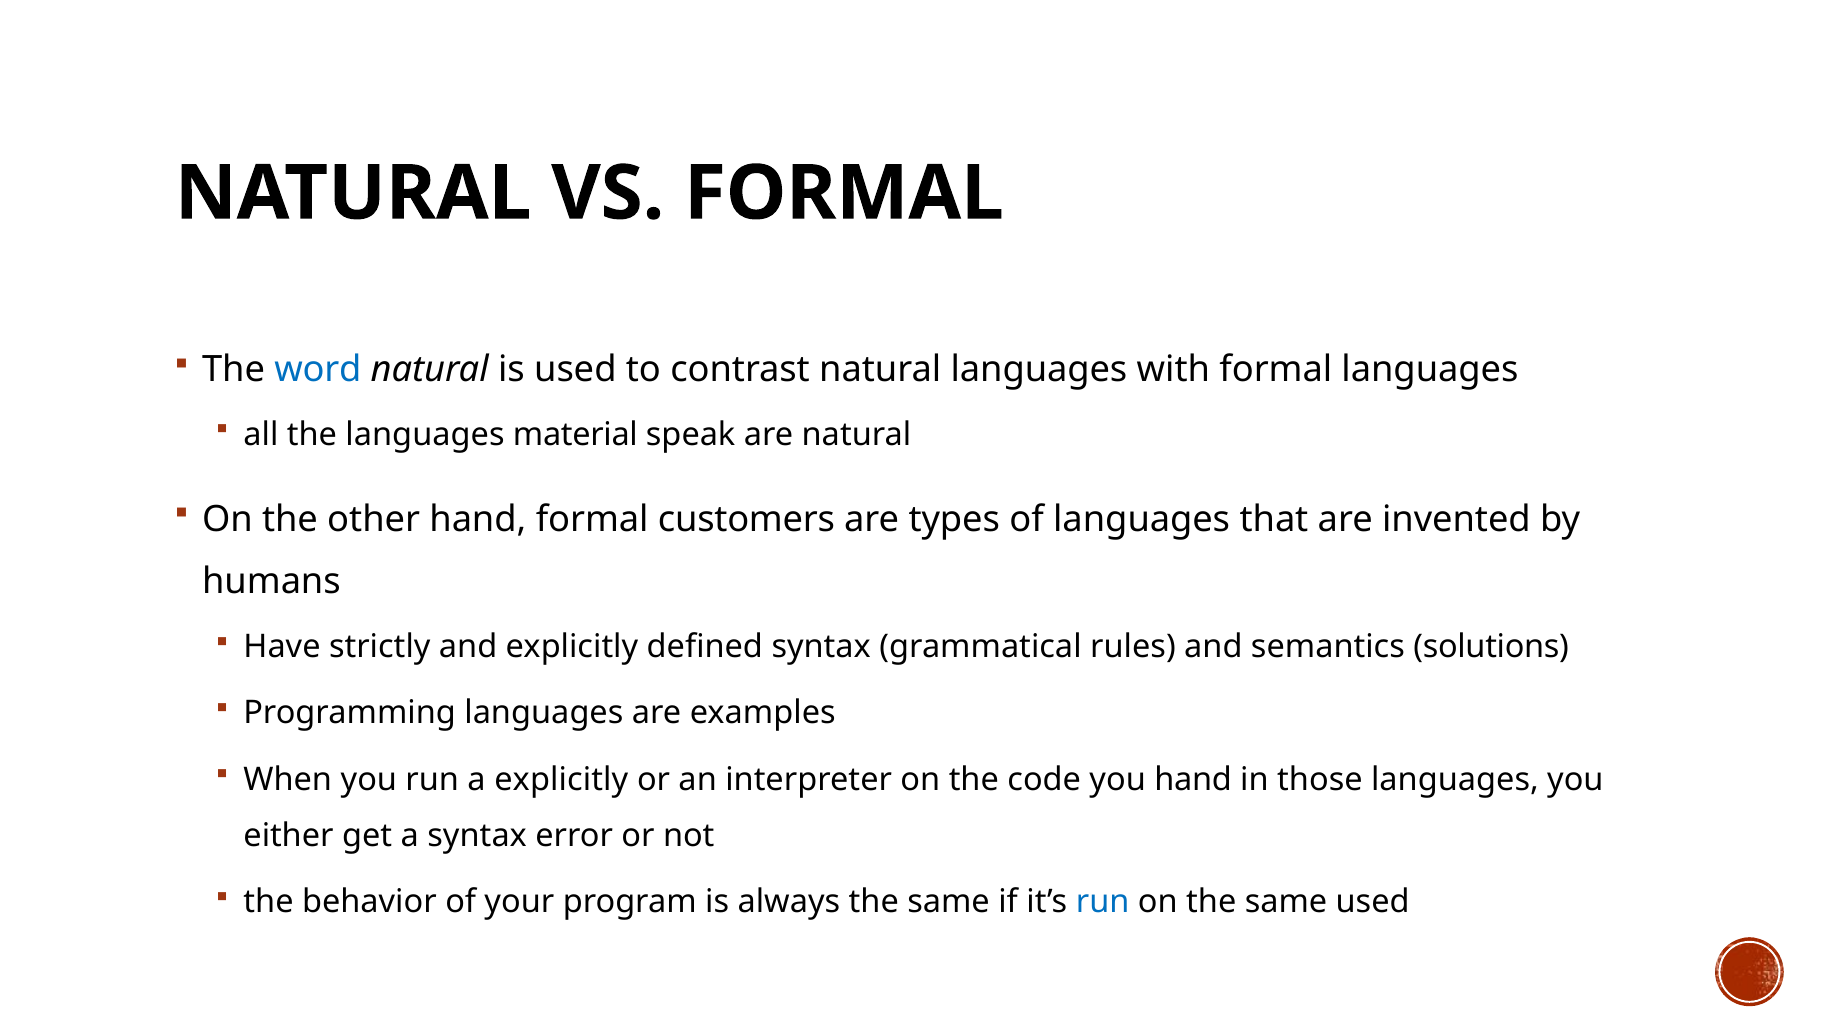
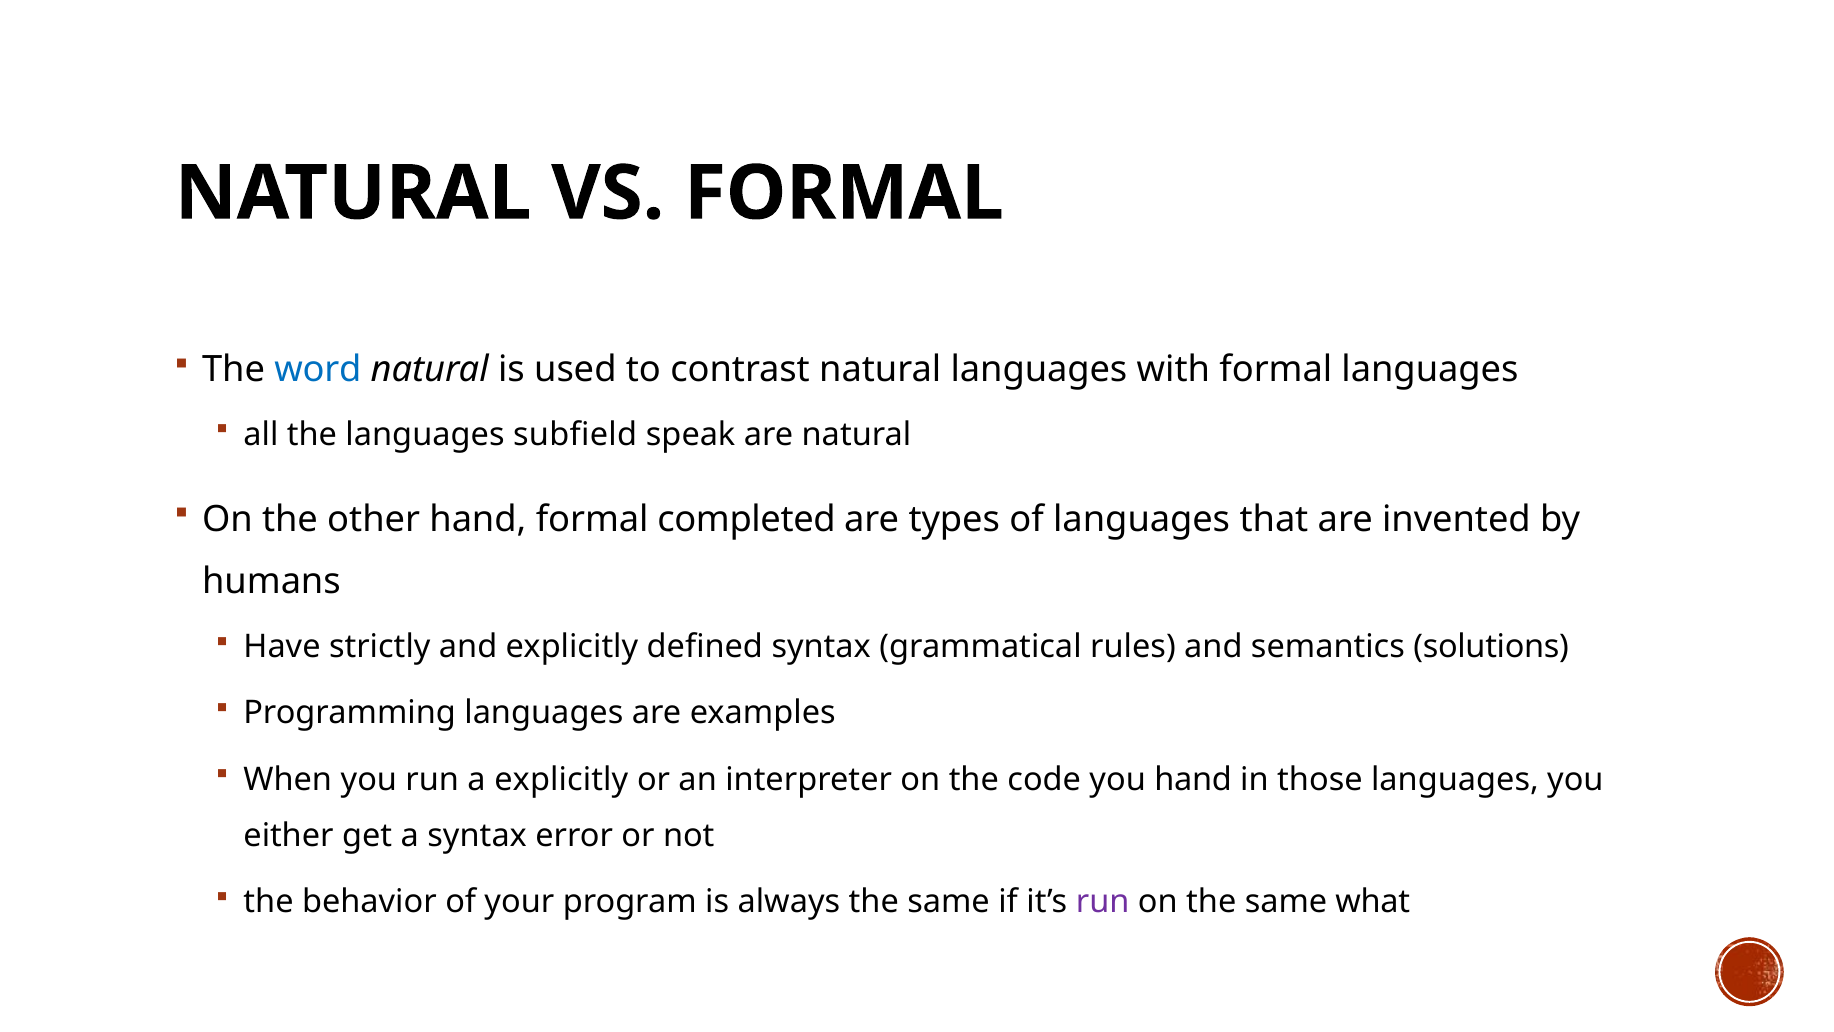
material: material -> subfield (575, 434)
customers: customers -> completed (747, 519)
run colour: blue -> purple (1103, 902)
same used: used -> what (1373, 902)
